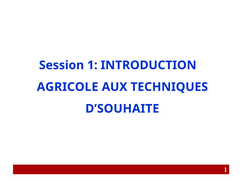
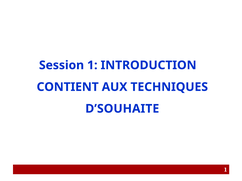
AGRICOLE: AGRICOLE -> CONTIENT (68, 87)
